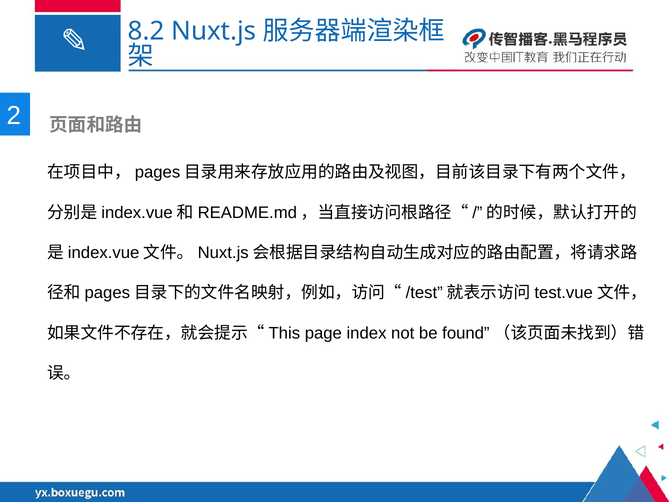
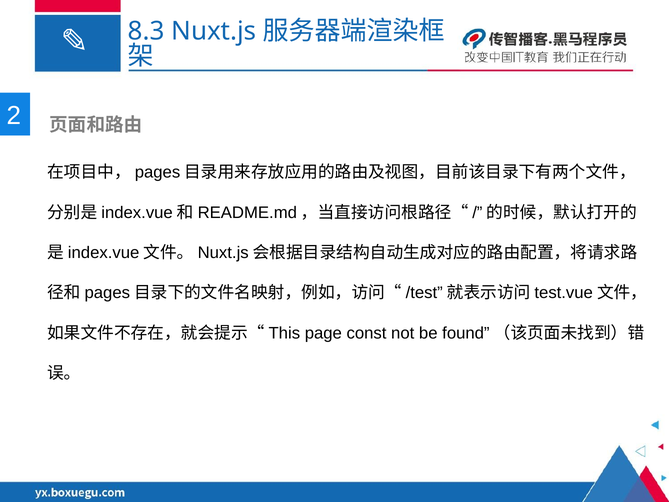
8.2: 8.2 -> 8.3 (146, 31)
index: index -> const (367, 333)
